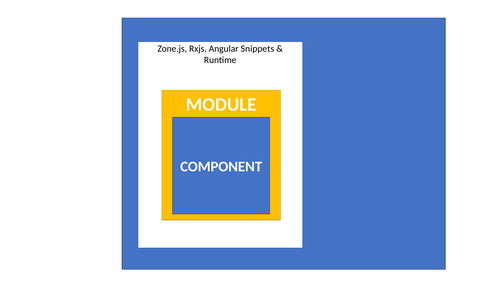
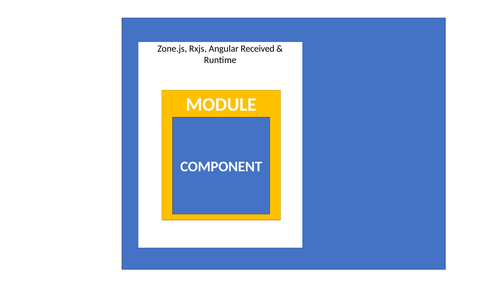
Snippets: Snippets -> Received (258, 49)
